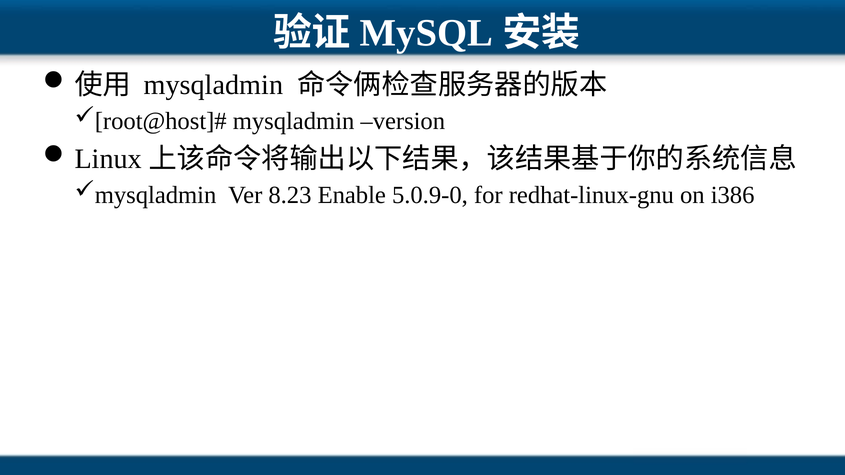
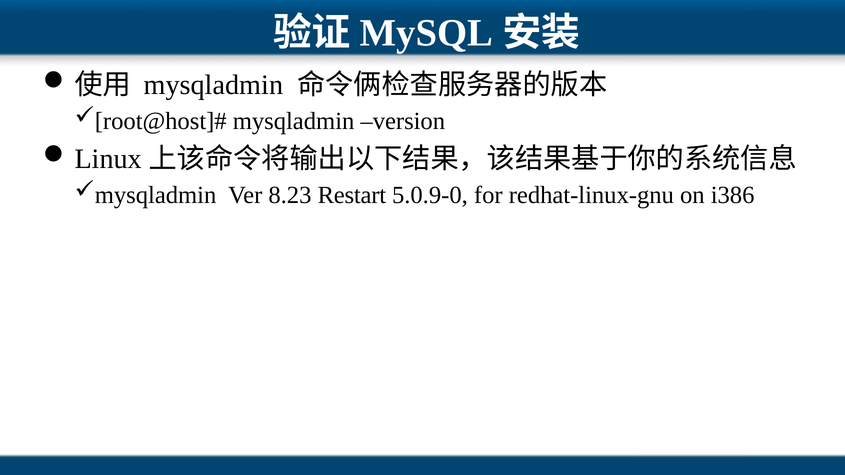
Enable: Enable -> Restart (352, 195)
